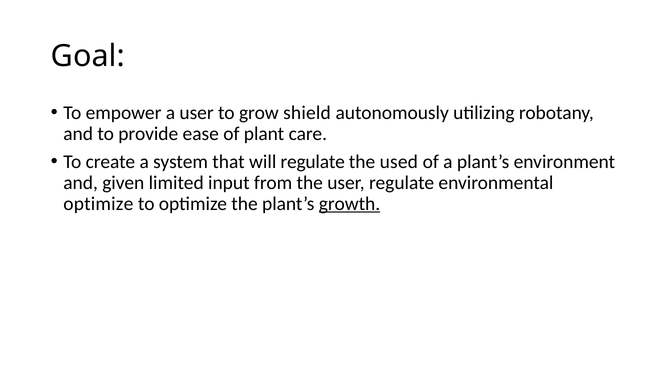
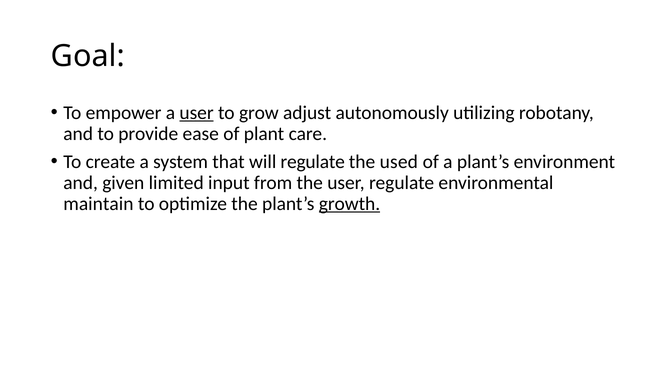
user underline: none -> present (197, 113)
shield: shield -> adjust (307, 113)
optimize: optimize -> maintain (98, 204)
